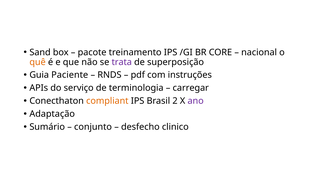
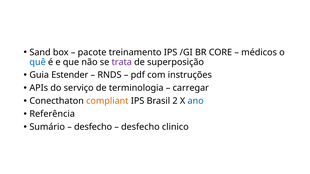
nacional: nacional -> médicos (259, 52)
quê colour: orange -> blue (38, 62)
Paciente: Paciente -> Estender (70, 75)
ano colour: purple -> blue (196, 101)
Adaptação: Adaptação -> Referência (52, 114)
conjunto: conjunto -> desfecho (93, 127)
